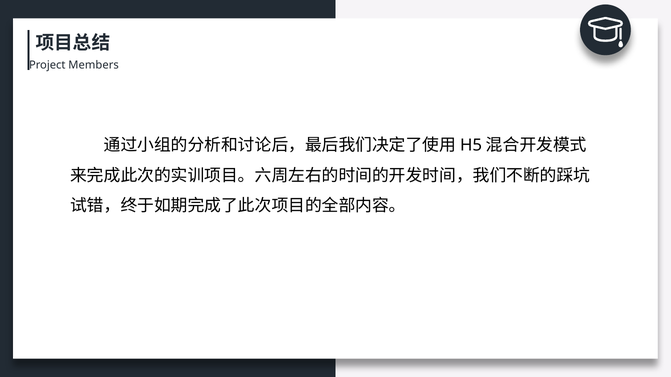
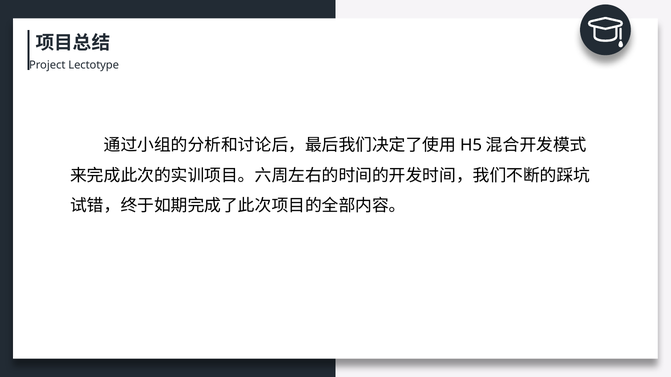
Members: Members -> Lectotype (94, 65)
